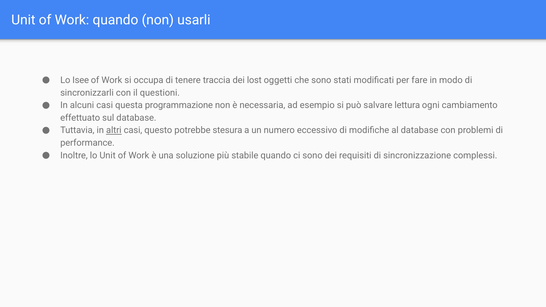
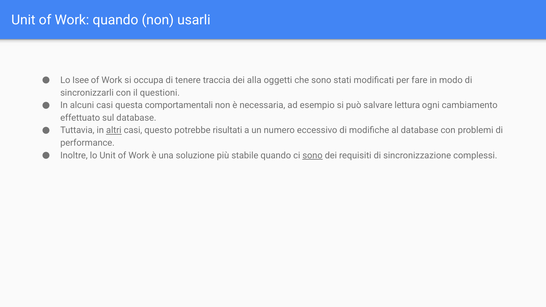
lost: lost -> alla (254, 80)
programmazione: programmazione -> comportamentali (179, 105)
stesura: stesura -> risultati (227, 130)
sono underline: none -> present (312, 155)
